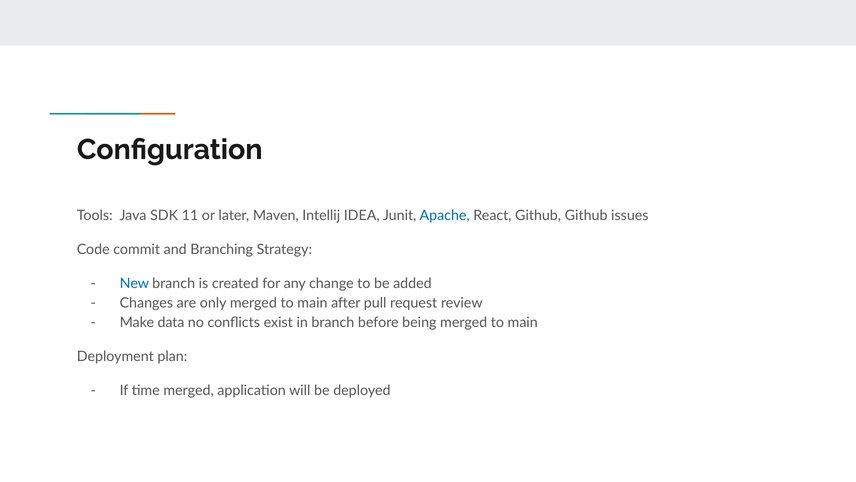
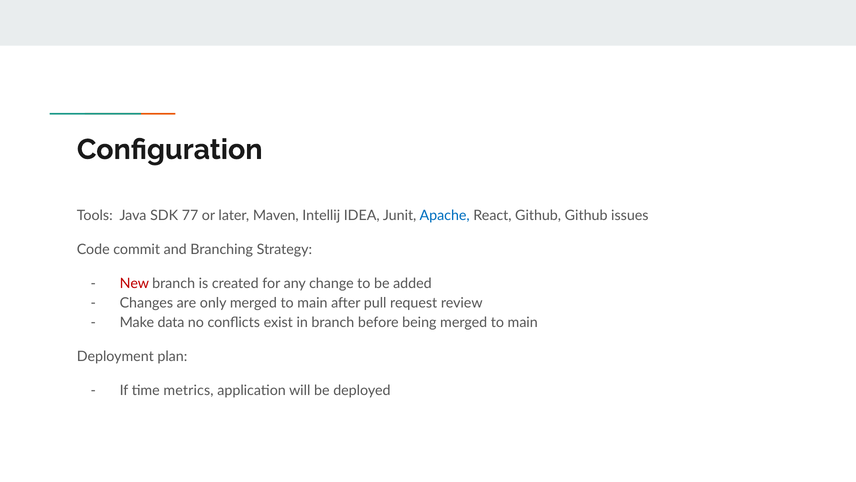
11: 11 -> 77 (190, 215)
New colour: blue -> red (134, 283)
time merged: merged -> metrics (188, 390)
